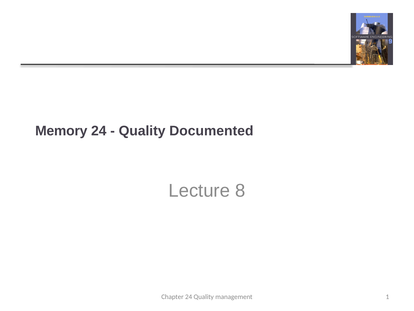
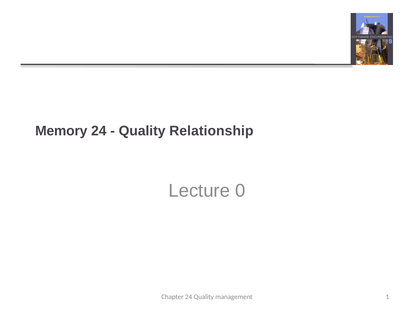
Documented: Documented -> Relationship (211, 131)
8: 8 -> 0 (240, 190)
